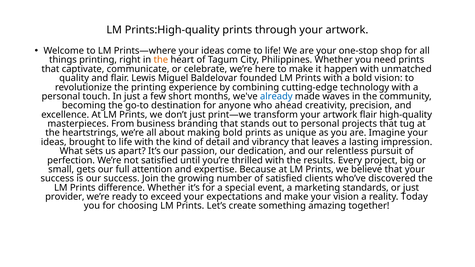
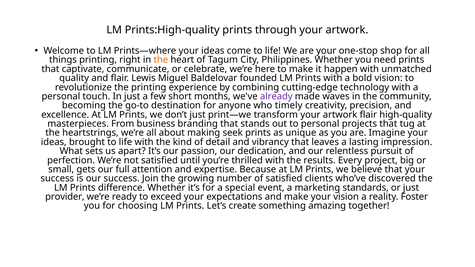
already colour: blue -> purple (276, 96)
ahead: ahead -> timely (289, 106)
making bold: bold -> seek (233, 133)
Today: Today -> Foster (414, 197)
